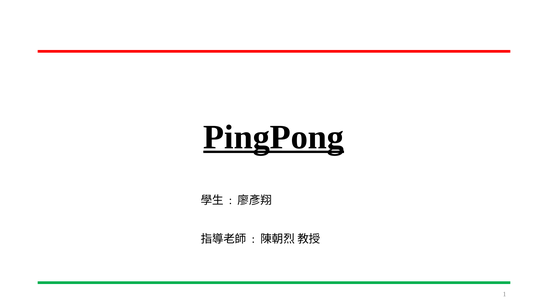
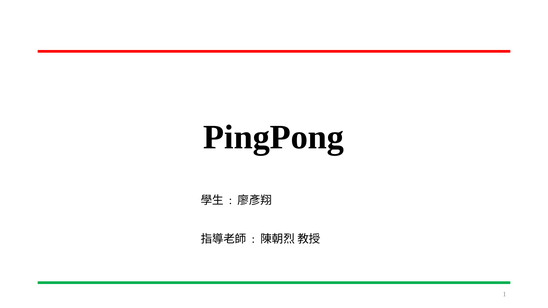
PingPong underline: present -> none (274, 137)
